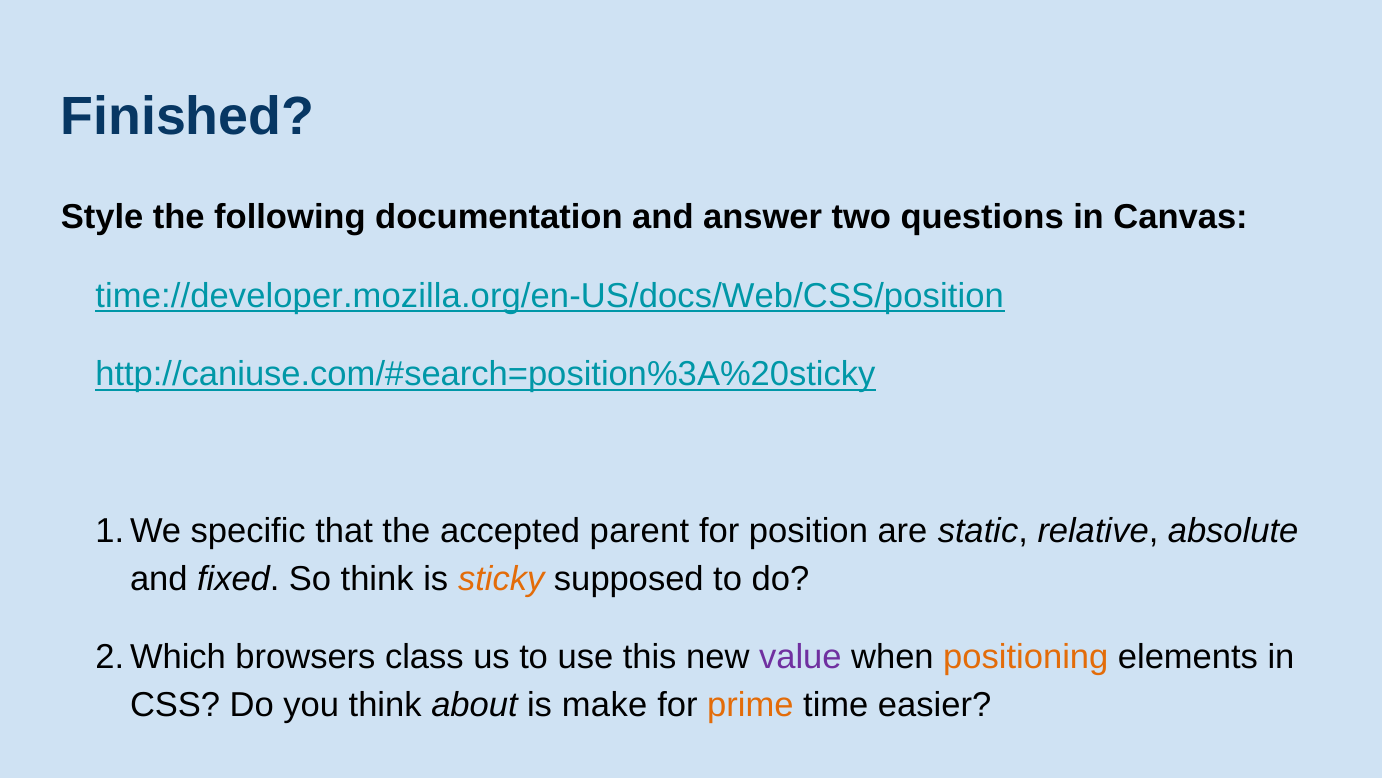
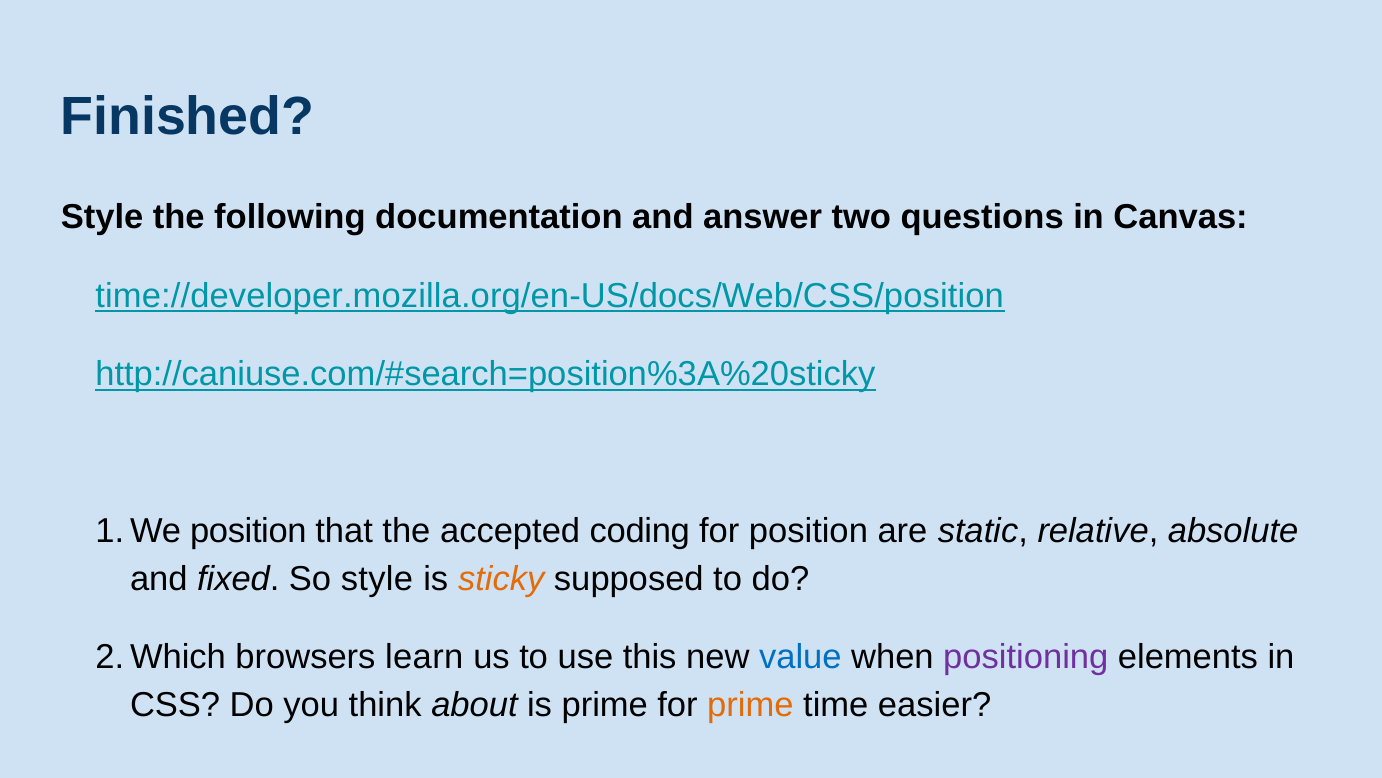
specific: specific -> position (248, 531)
parent: parent -> coding (640, 531)
So think: think -> style (377, 578)
class: class -> learn (424, 657)
value colour: purple -> blue (800, 657)
positioning colour: orange -> purple (1026, 657)
is make: make -> prime (605, 704)
